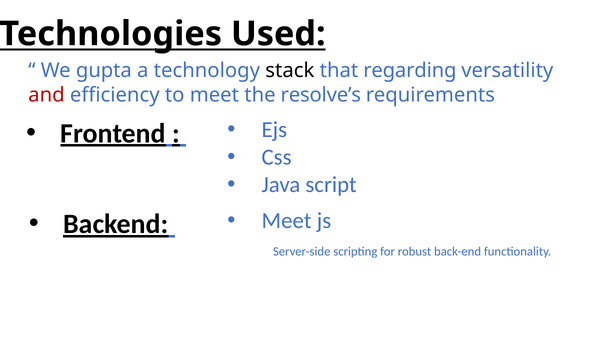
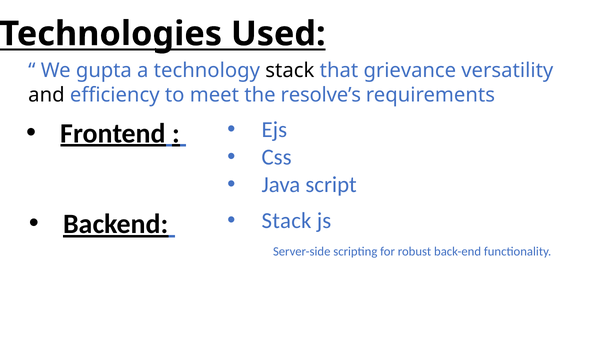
regarding: regarding -> grievance (410, 71)
and colour: red -> black (46, 95)
Meet: Meet -> Stack (287, 220)
